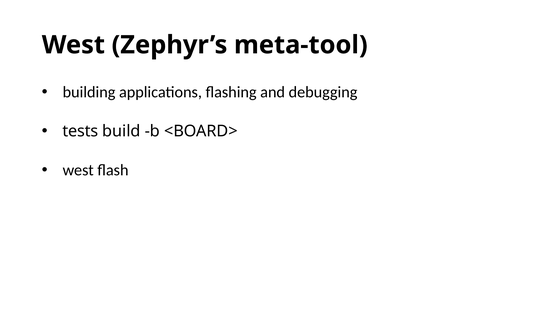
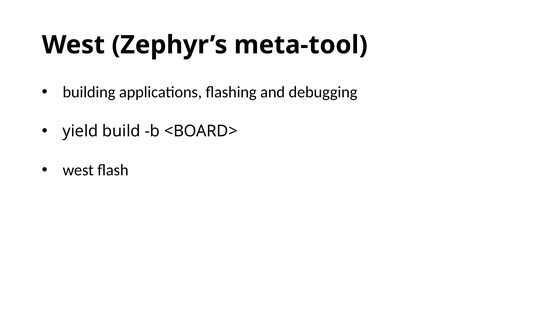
tests: tests -> yield (80, 131)
